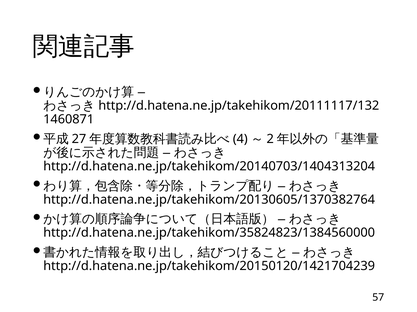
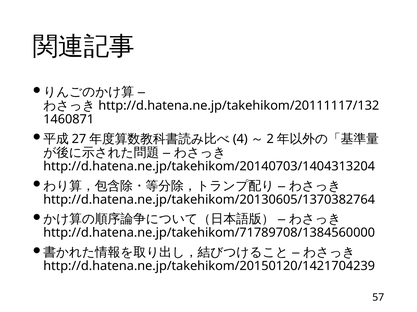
http://d.hatena.ne.jp/takehikom/35824823/1384560000: http://d.hatena.ne.jp/takehikom/35824823/1384560000 -> http://d.hatena.ne.jp/takehikom/71789708/1384560000 (209, 233)
